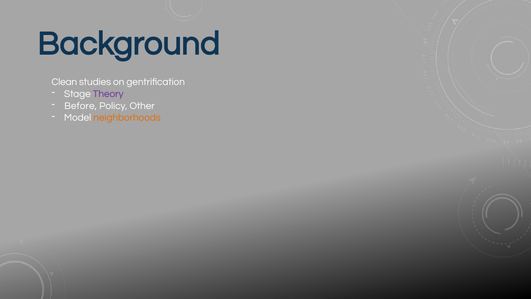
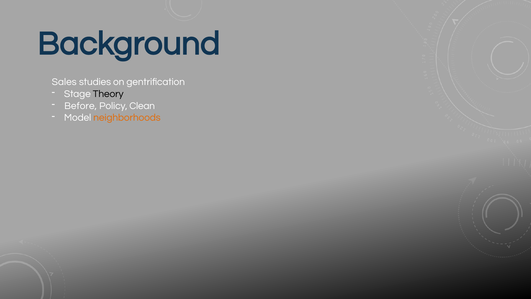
Clean: Clean -> Sales (64, 82)
Theory colour: purple -> black (108, 94)
Other: Other -> Clean (142, 106)
